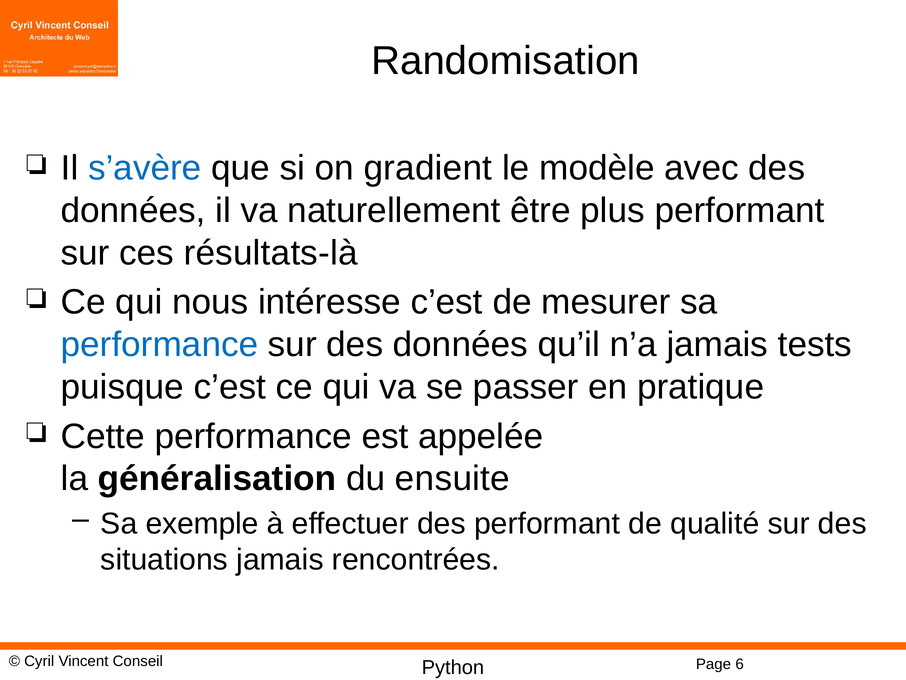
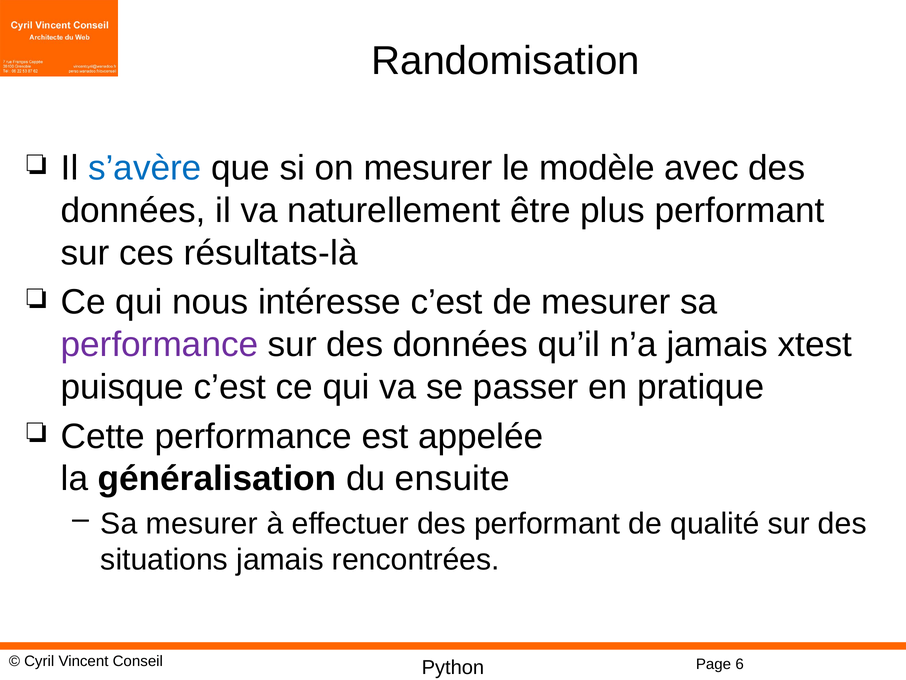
on gradient: gradient -> mesurer (428, 168)
performance colour: blue -> purple (160, 344)
tests: tests -> xtest (815, 344)
Sa exemple: exemple -> mesurer (202, 523)
